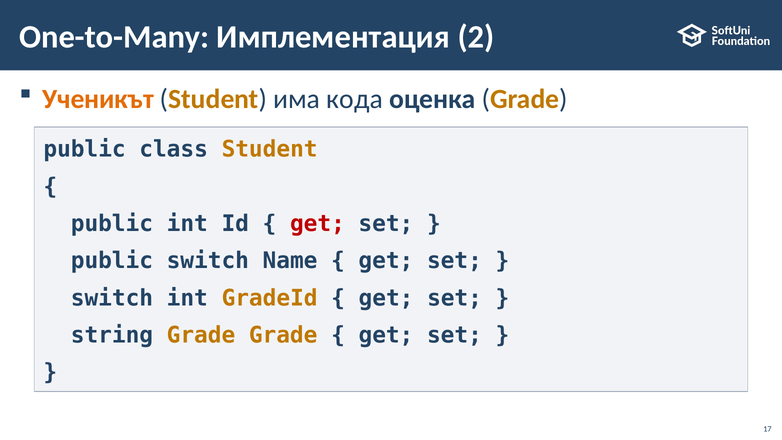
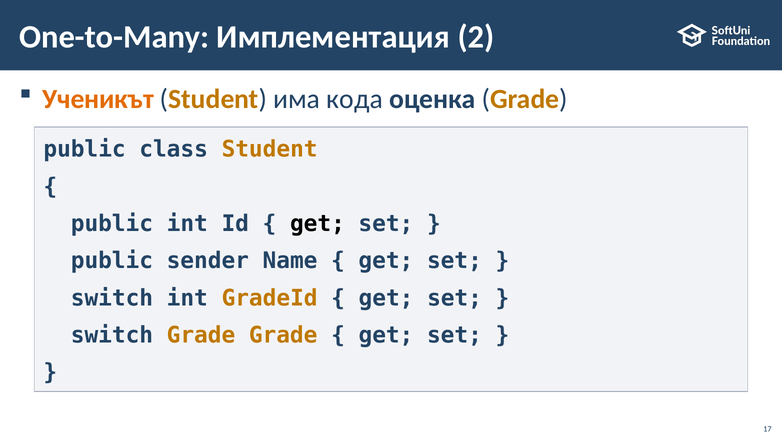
get colour: red -> black (317, 224)
public switch: switch -> sender (208, 261)
string: string -> switch (112, 335)
